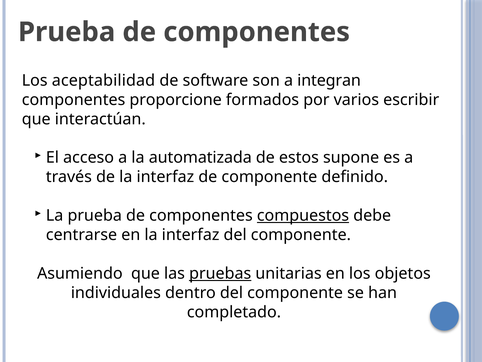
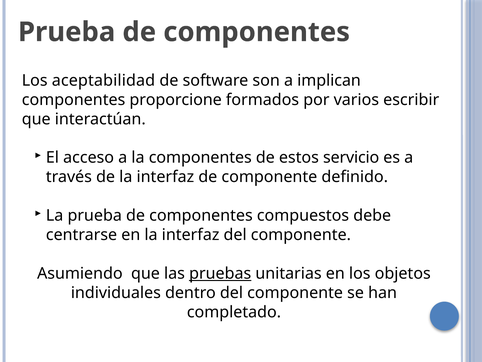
integran: integran -> implican (329, 80)
la automatizada: automatizada -> componentes (200, 157)
supone: supone -> servicio (351, 157)
compuestos underline: present -> none (303, 215)
